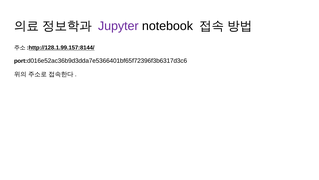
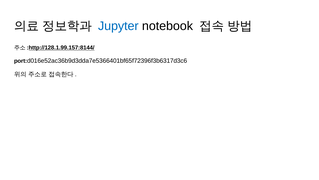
Jupyter colour: purple -> blue (118, 26)
